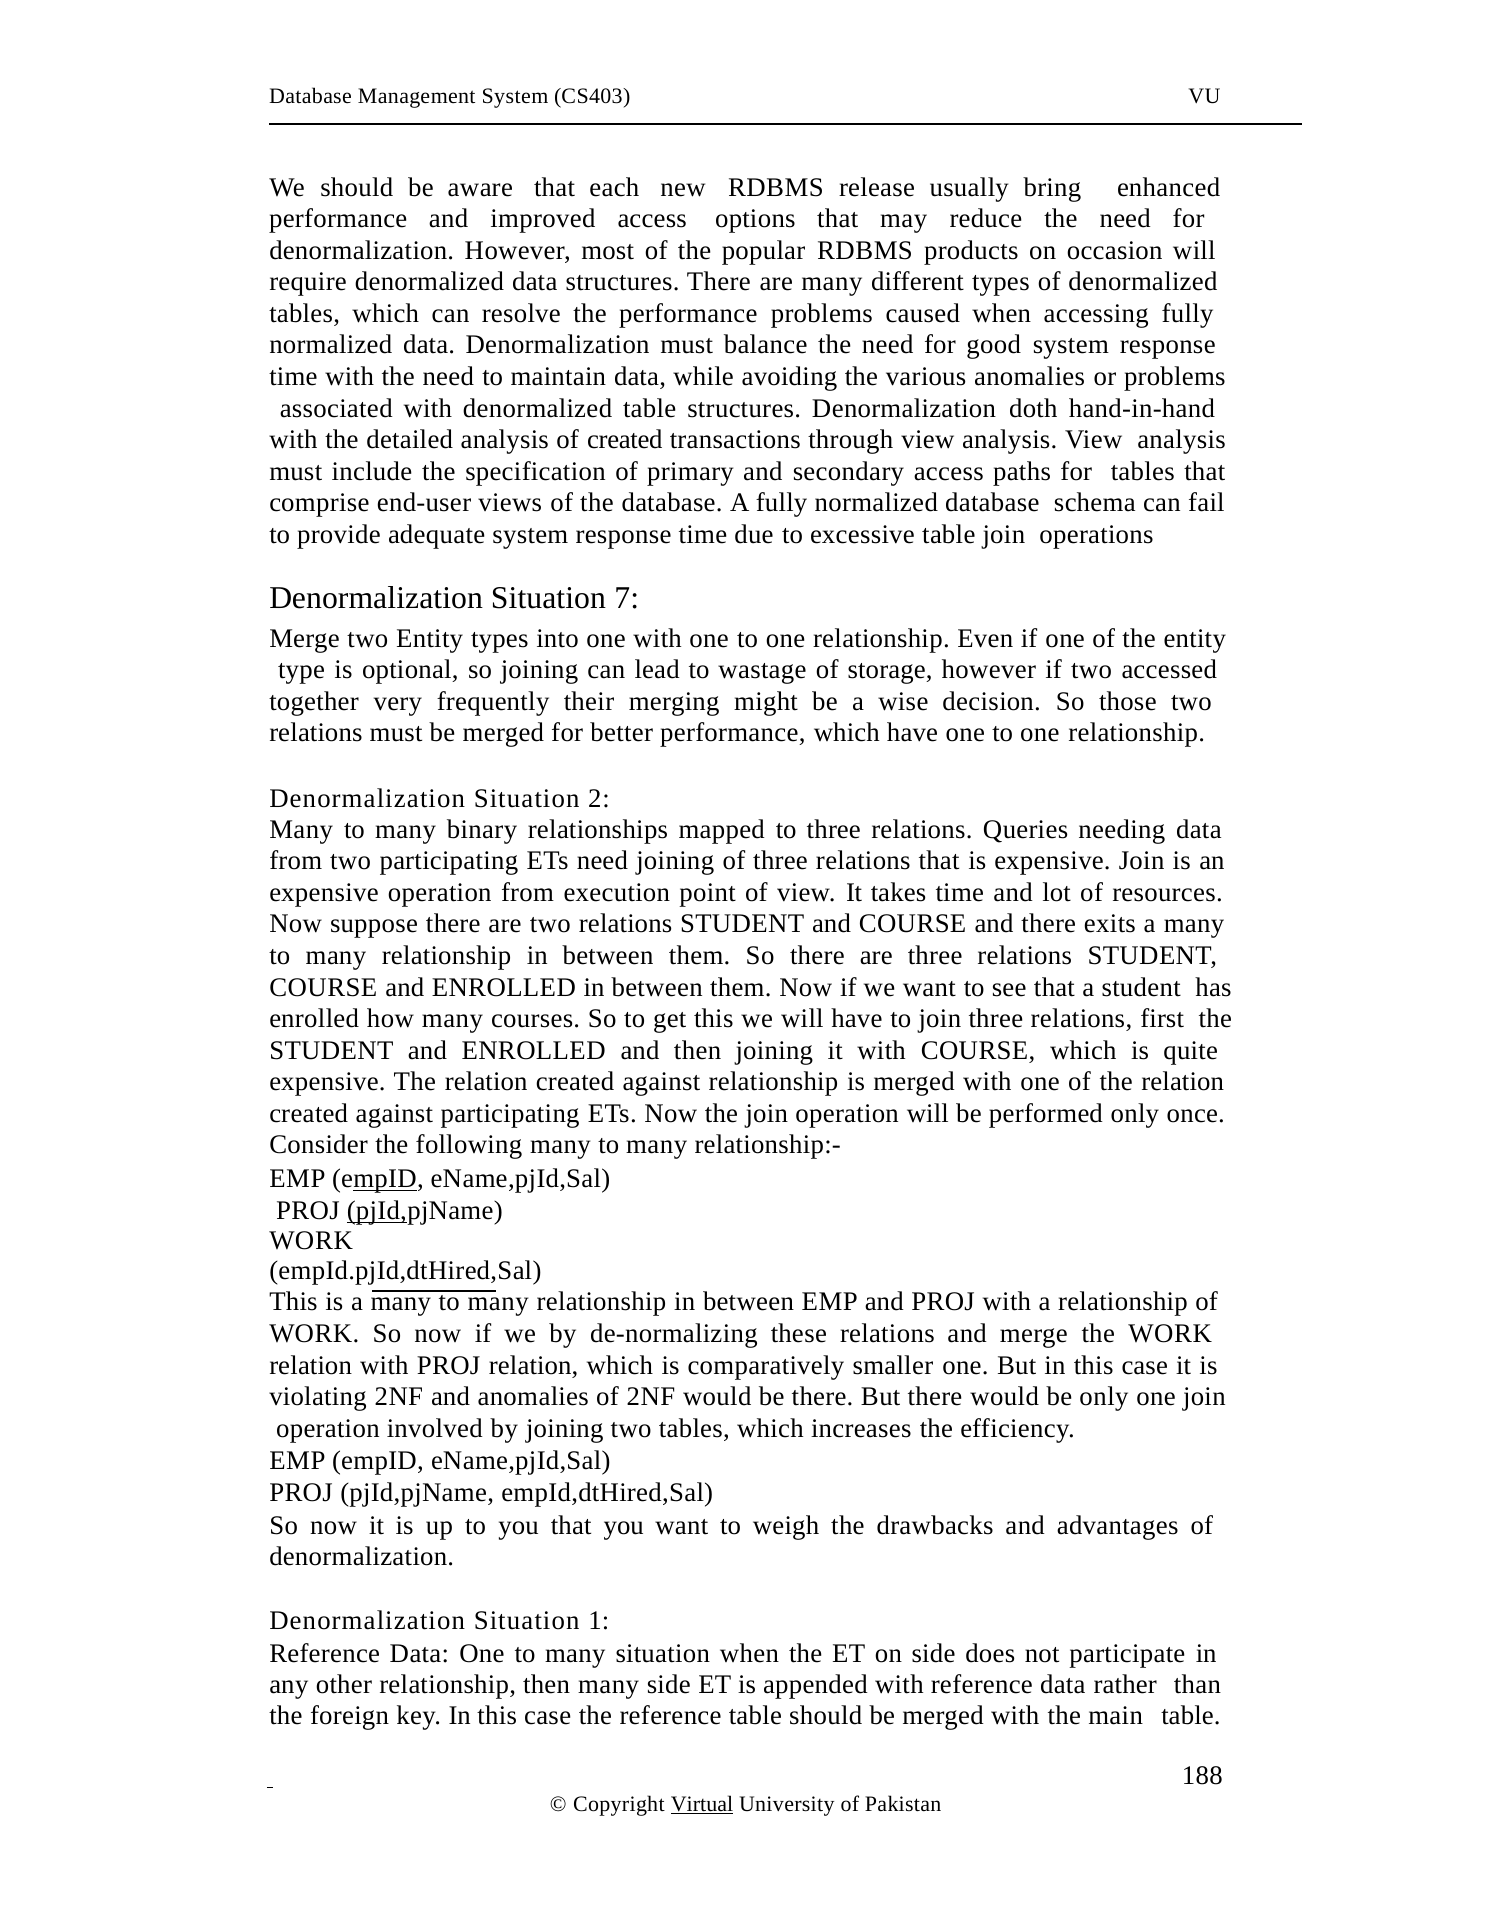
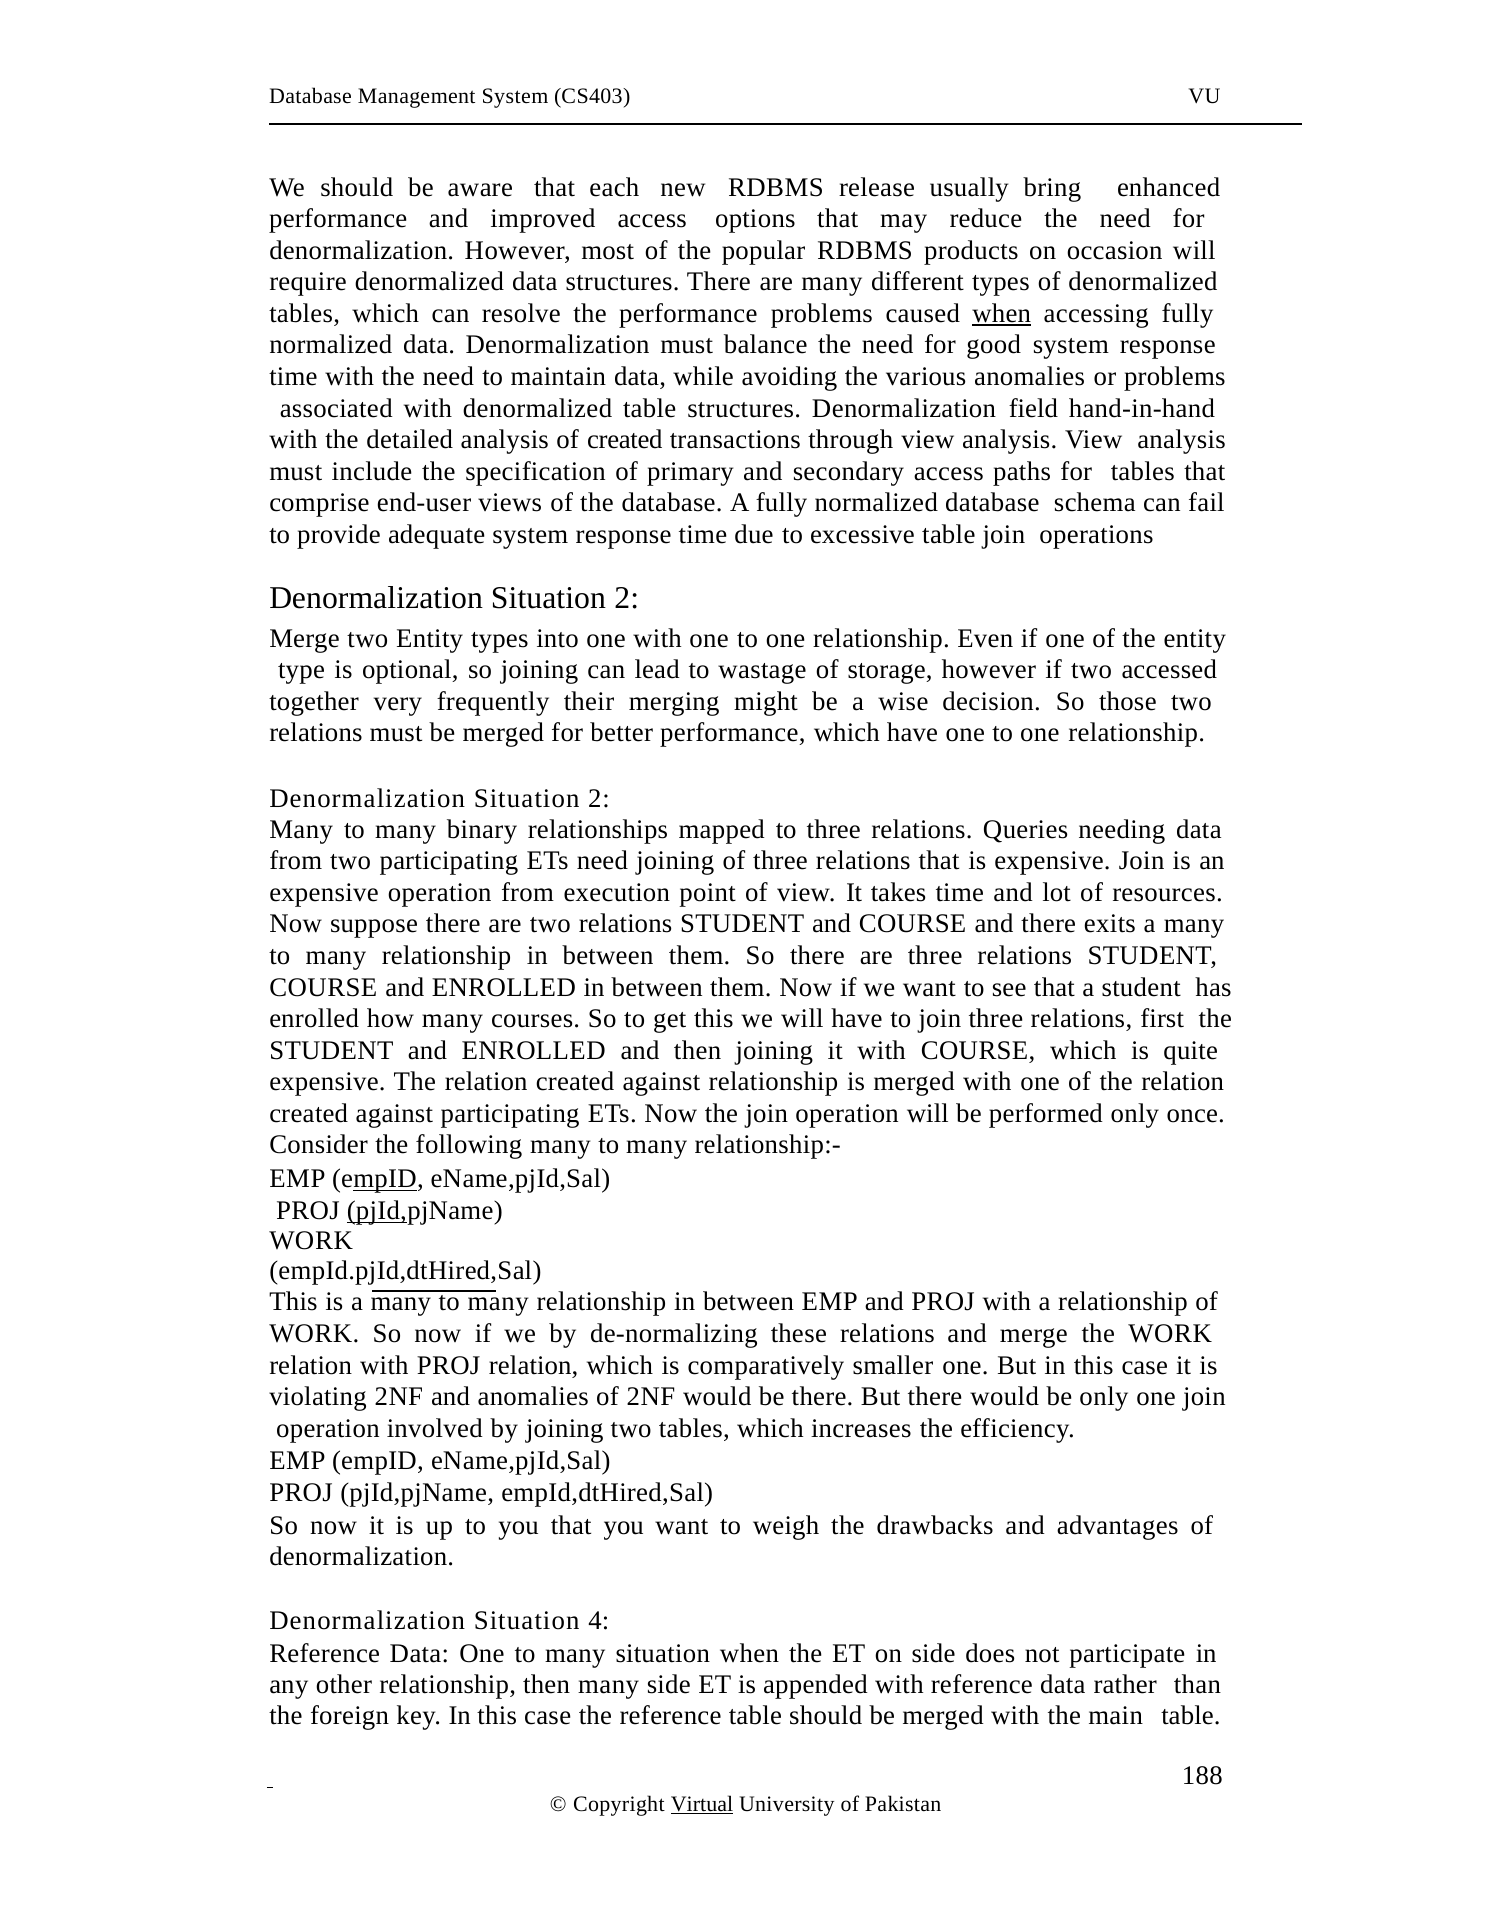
when underline: none -> present (1002, 313)
doth: doth -> field (1033, 408)
7: 7 -> 2 (627, 598)
1: 1 -> 4 (599, 1620)
